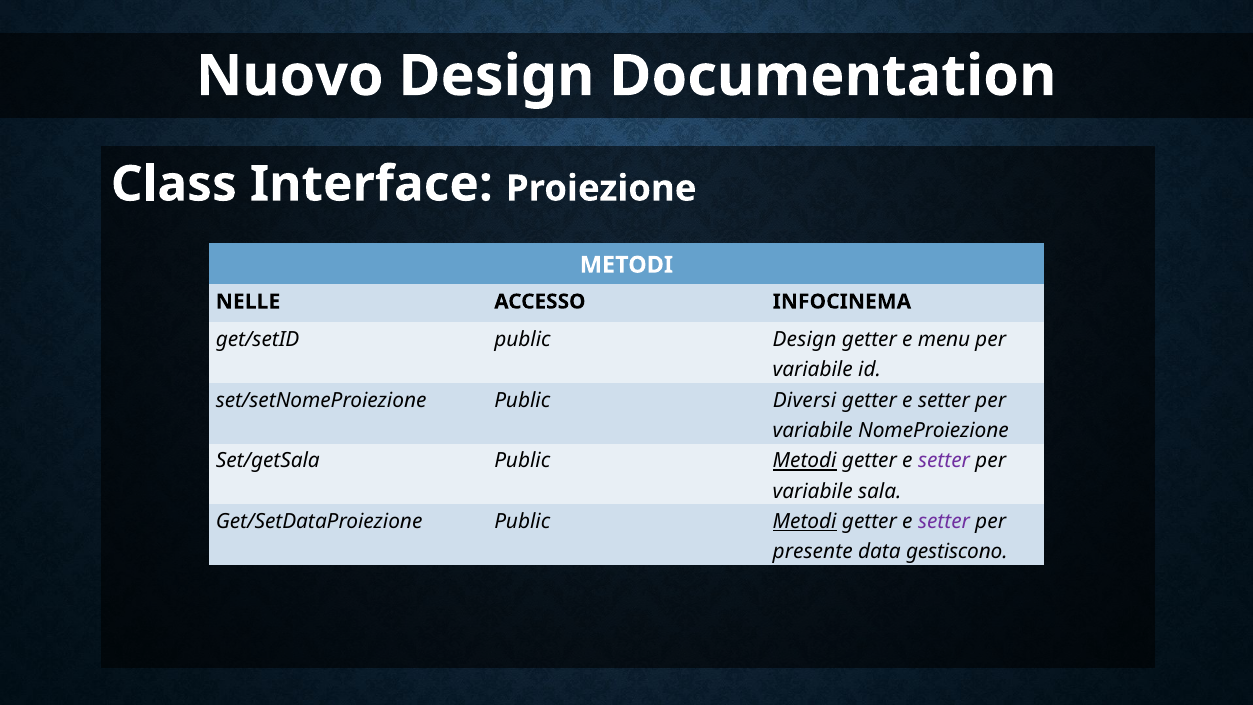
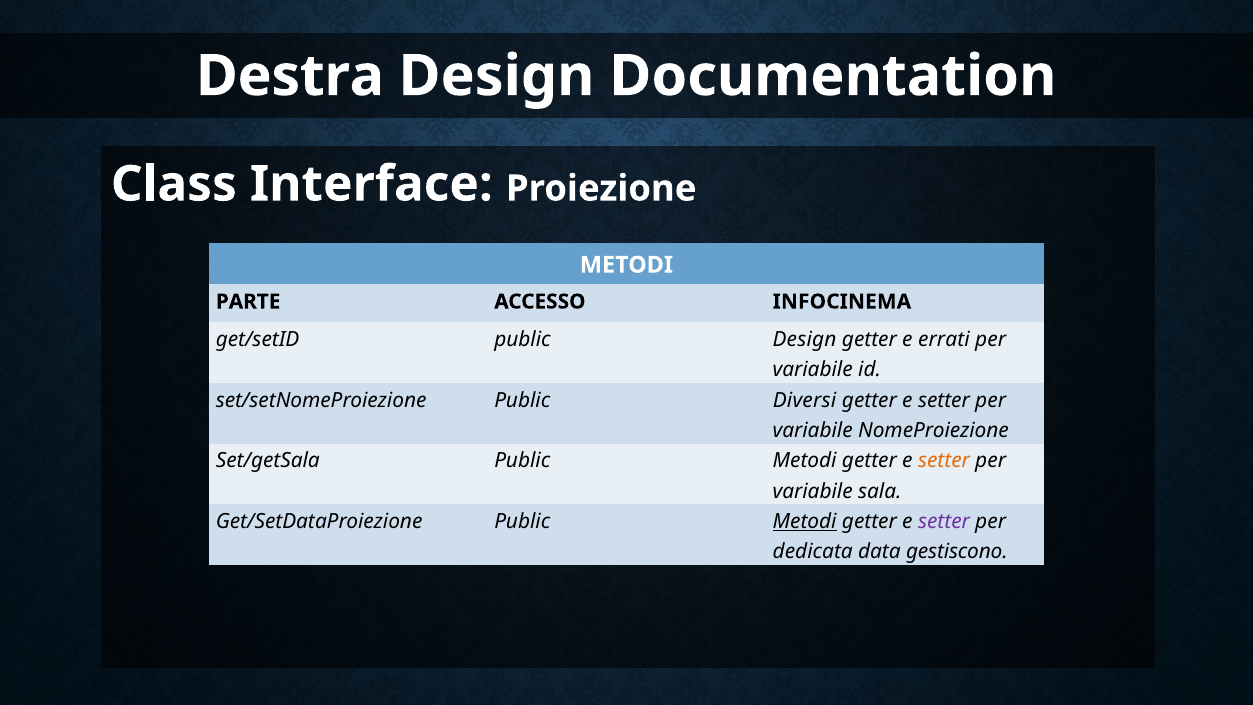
Nuovo: Nuovo -> Destra (290, 76)
NELLE: NELLE -> PARTE (248, 302)
menu: menu -> errati (944, 340)
Metodi underline: present -> none (805, 461)
setter colour: purple -> orange (944, 461)
presente: presente -> dedicata (813, 552)
